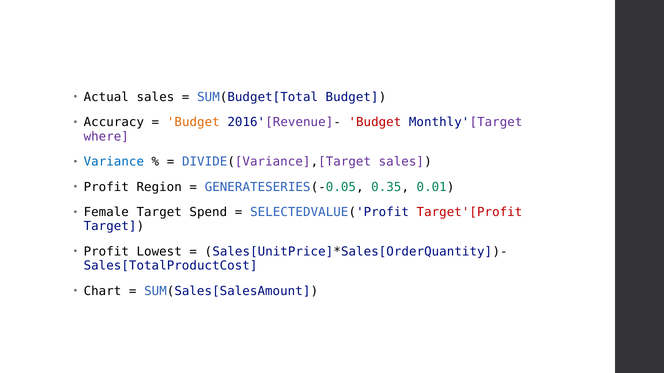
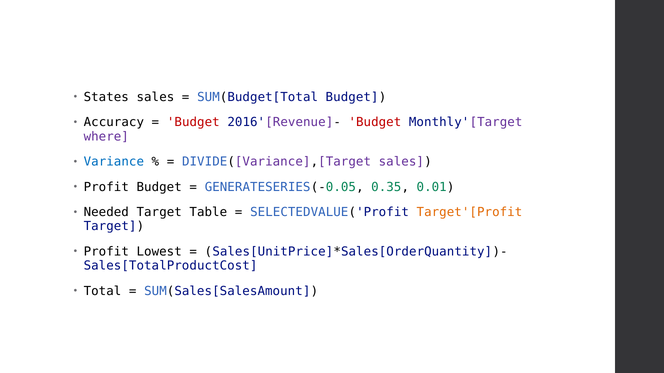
Actual: Actual -> States (106, 97)
Budget colour: orange -> red (193, 122)
Profit Region: Region -> Budget (159, 187)
Female: Female -> Needed (106, 212)
Spend: Spend -> Table (208, 212)
Target'[Profit colour: red -> orange (469, 212)
Chart: Chart -> Total (102, 291)
